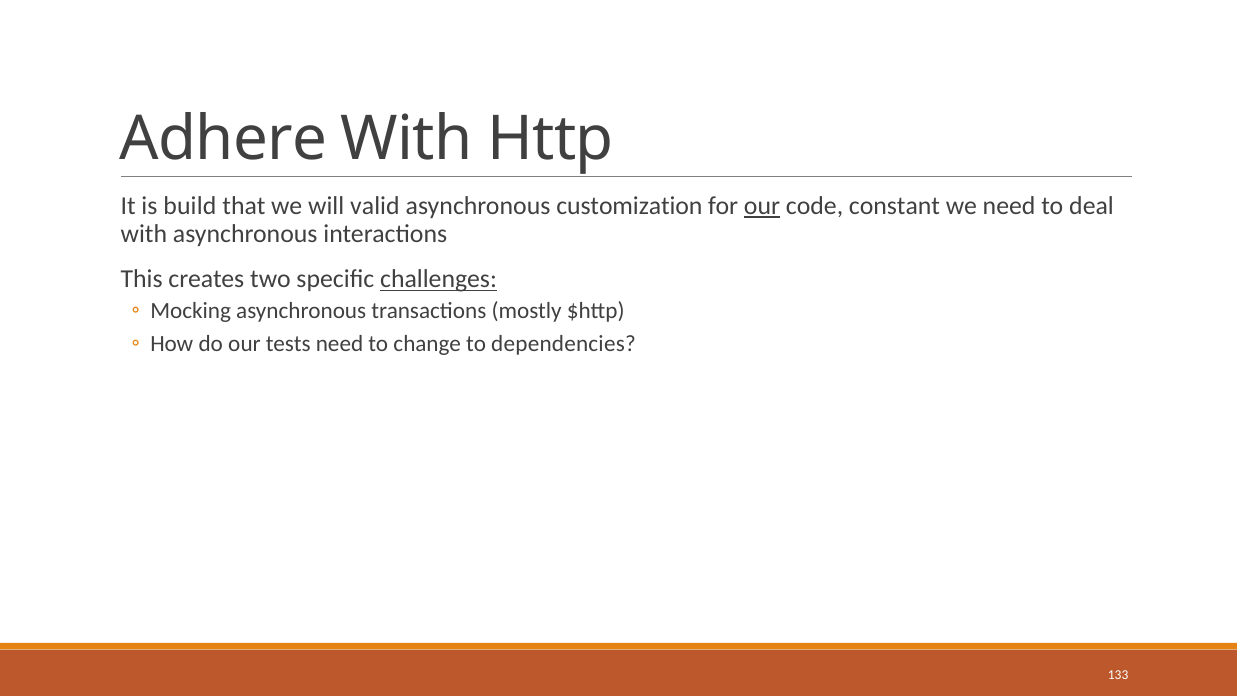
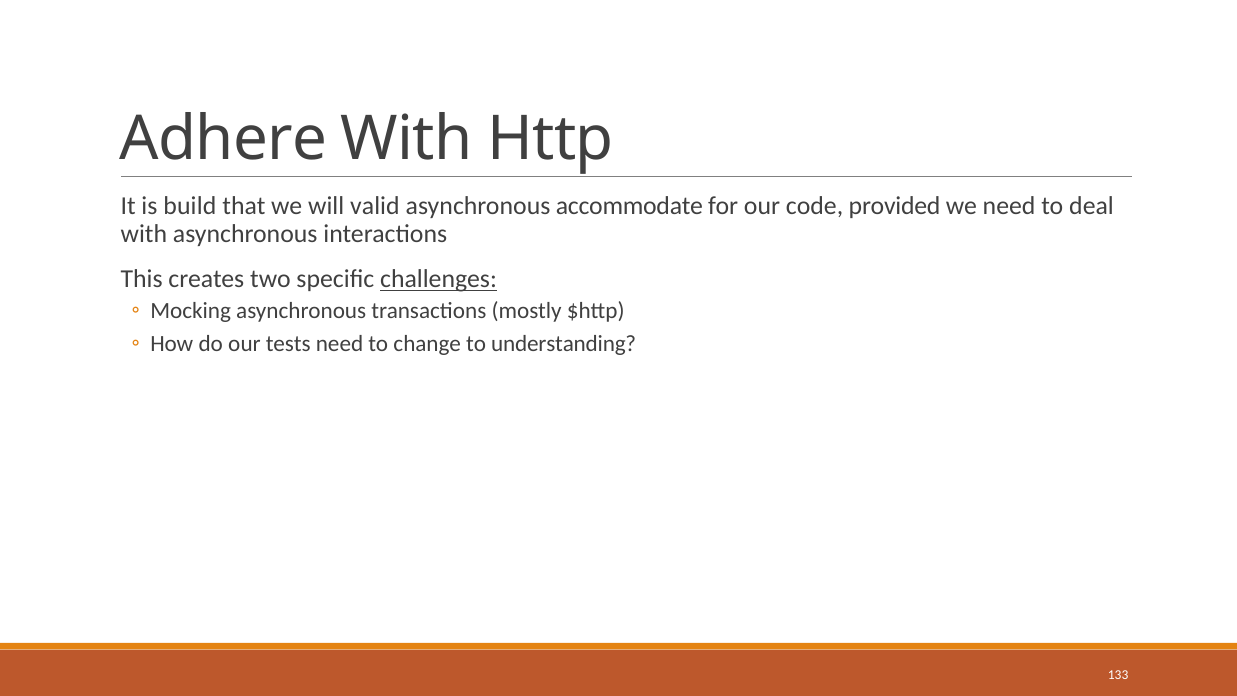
customization: customization -> accommodate (629, 206)
our underline: present -> none (762, 206)
constant: constant -> provided (895, 206)
dependencies: dependencies -> understanding (564, 344)
